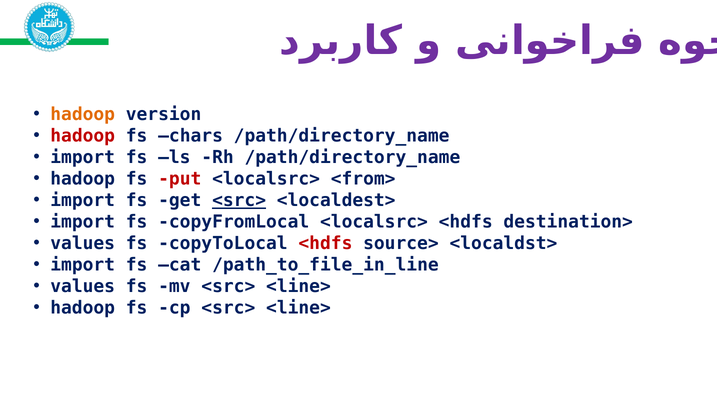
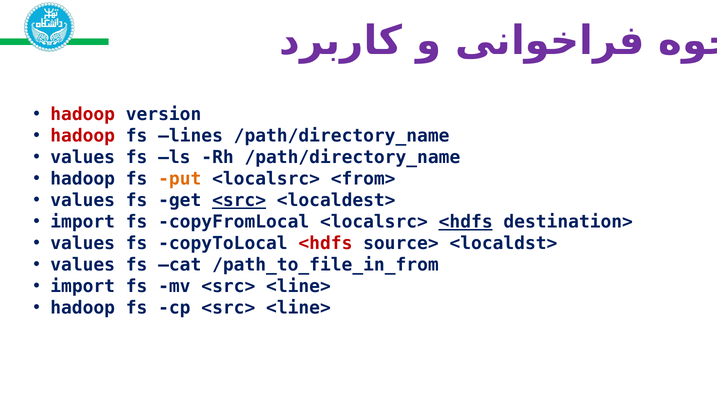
hadoop colour: orange -> red (83, 115)
chars: chars -> lines (191, 136)
import: import -> values (83, 158)
put colour: red -> orange (180, 179)
import: import -> values (83, 201)
<hdfs underline: none -> present (466, 222)
import: import -> values (83, 265)
/path_to_file_in_line: /path_to_file_in_line -> /path_to_file_in_from (325, 265)
values: values -> import (83, 287)
